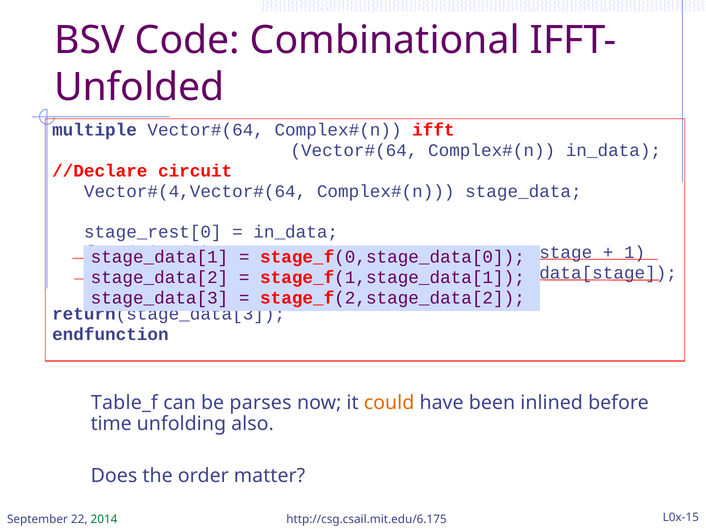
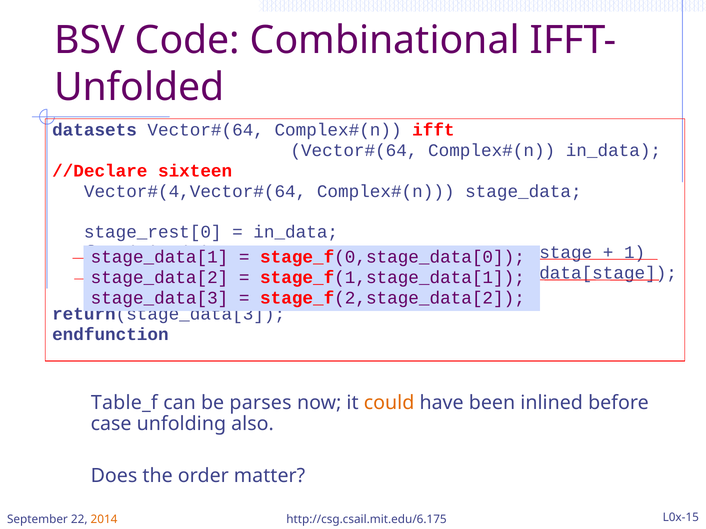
multiple: multiple -> datasets (95, 130)
circuit: circuit -> sixteen (195, 171)
time: time -> case (111, 424)
2014 colour: green -> orange (104, 520)
